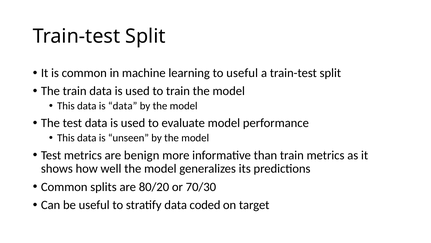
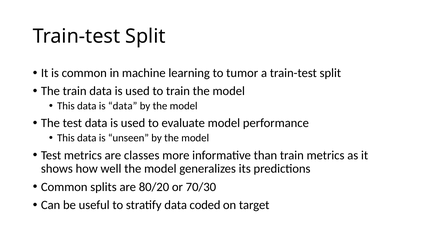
to useful: useful -> tumor (242, 73)
benign: benign -> classes (142, 155)
